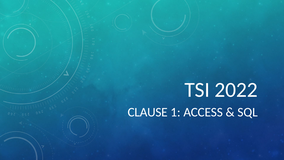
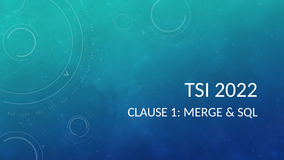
ACCESS: ACCESS -> MERGE (203, 112)
